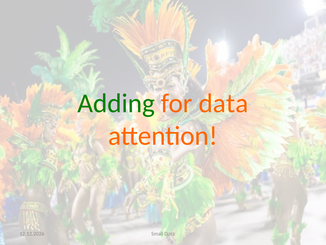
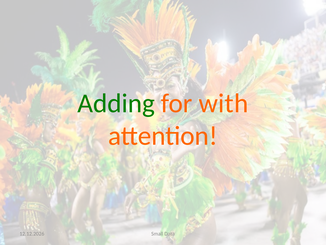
for data: data -> with (223, 103)
